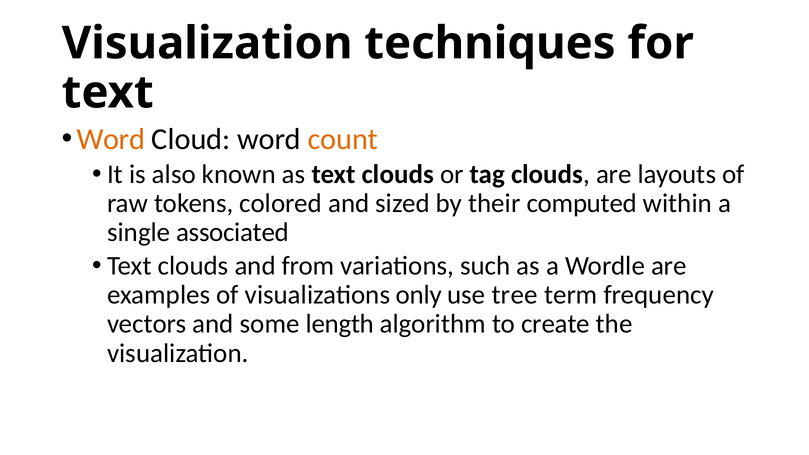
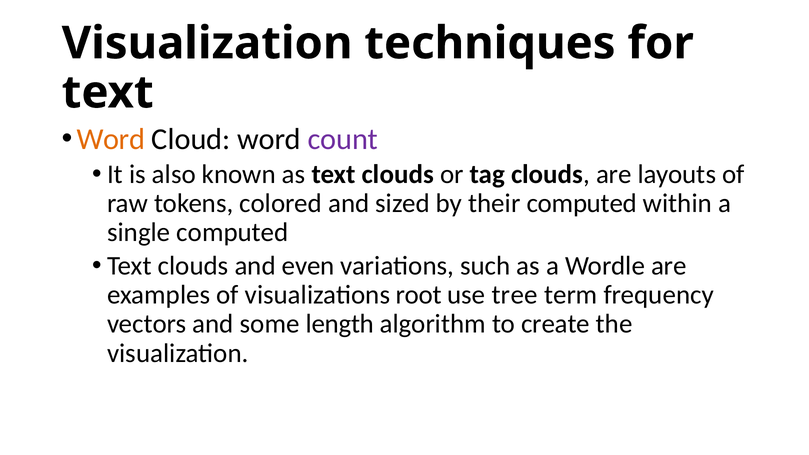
count colour: orange -> purple (343, 139)
single associated: associated -> computed (232, 233)
from: from -> even (308, 266)
only: only -> root (419, 295)
